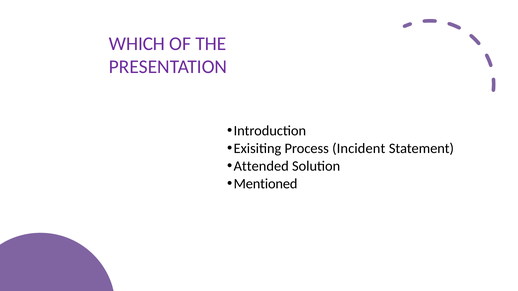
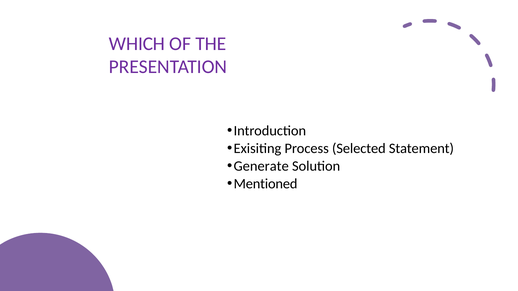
Incident: Incident -> Selected (359, 148)
Attended: Attended -> Generate (261, 166)
